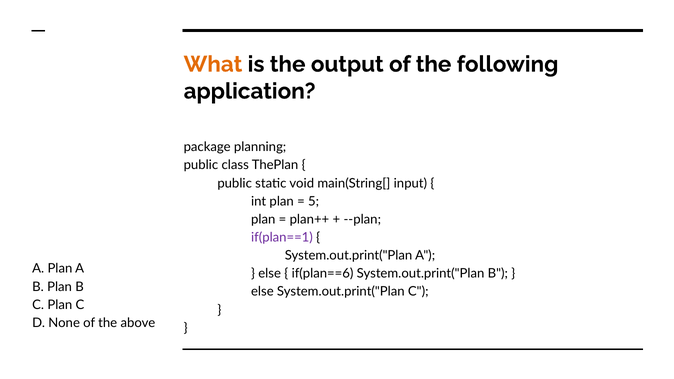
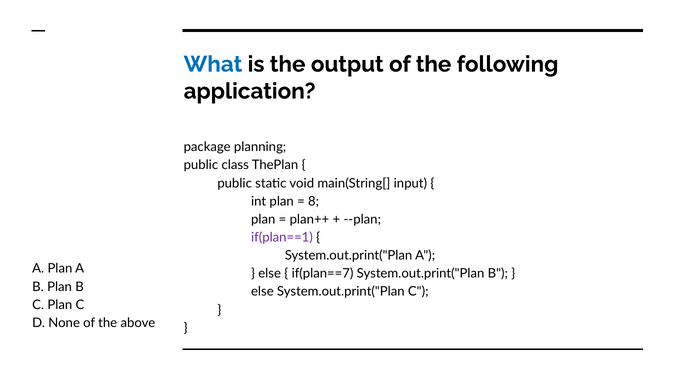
What colour: orange -> blue (213, 64)
5: 5 -> 8 (314, 201)
if(plan==6: if(plan==6 -> if(plan==7 (323, 274)
